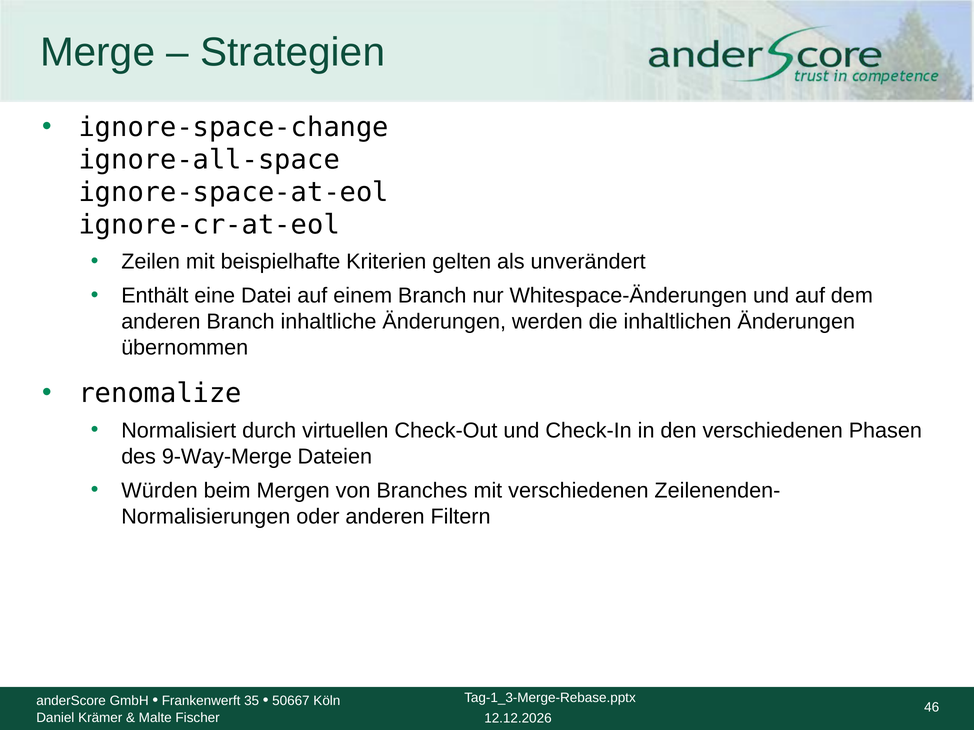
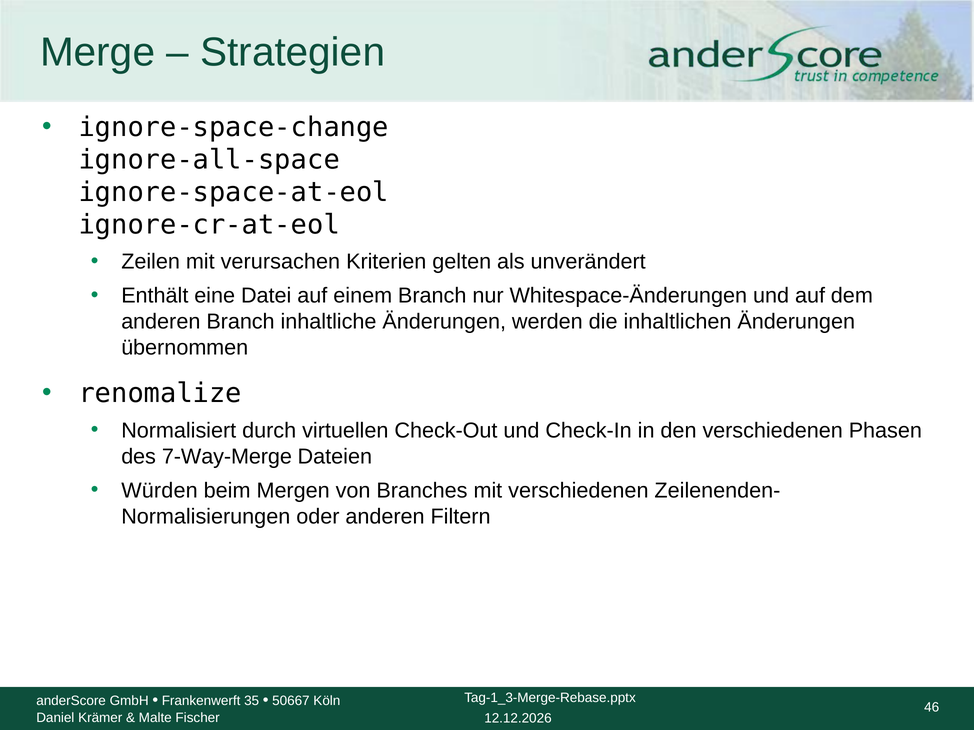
beispielhafte: beispielhafte -> verursachen (280, 262)
9-Way-Merge: 9-Way-Merge -> 7-Way-Merge (227, 457)
